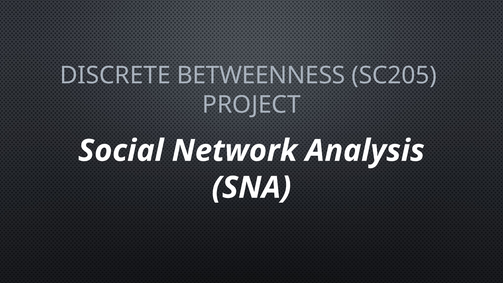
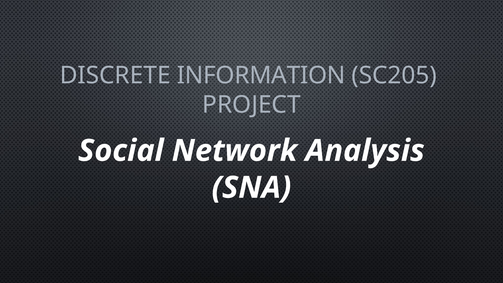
BETWEENNESS: BETWEENNESS -> INFORMATION (261, 75)
